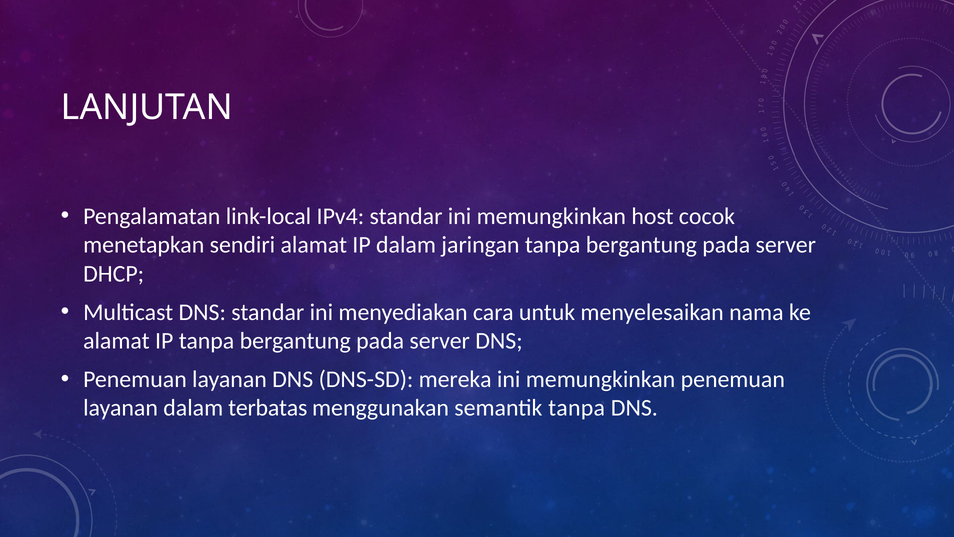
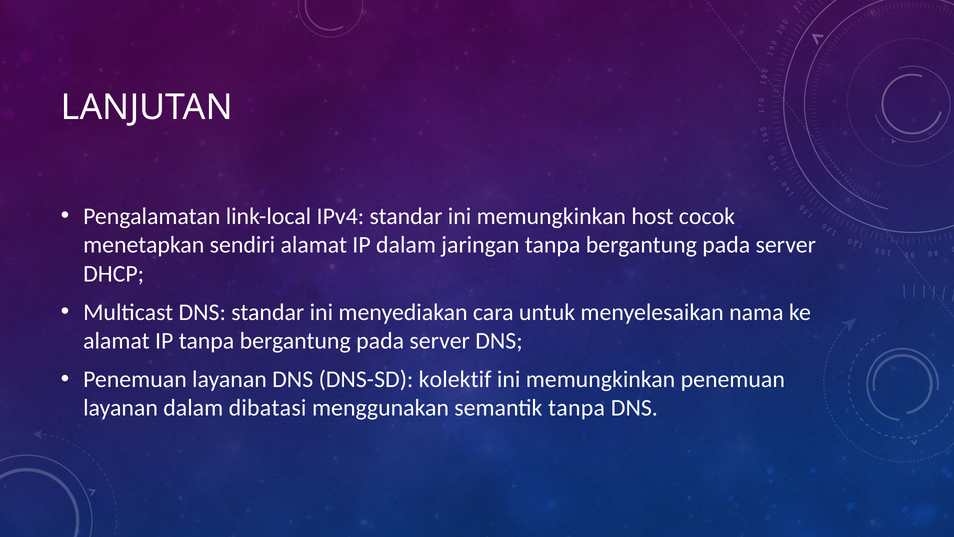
mereka: mereka -> kolektif (455, 379)
terbatas: terbatas -> dibatasi (268, 408)
